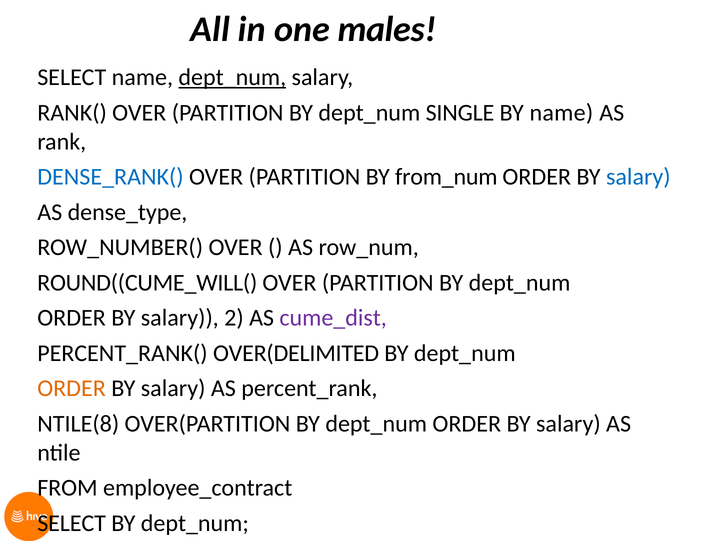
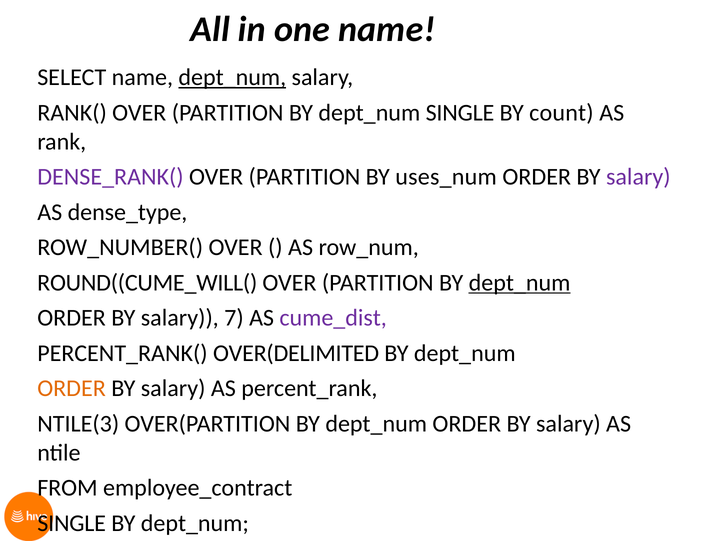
one males: males -> name (387, 29)
BY name: name -> count (561, 113)
DENSE_RANK( colour: blue -> purple (110, 177)
from_num: from_num -> uses_num (446, 177)
salary colour: blue -> purple (638, 177)
dept_num underline: none -> present (520, 283)
2: 2 -> 7 (234, 318)
NTILE(8: NTILE(8 -> NTILE(3 (78, 424)
SELECT: SELECT -> SINGLE (72, 524)
